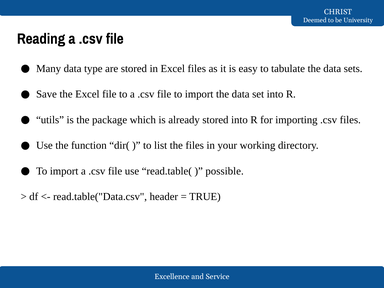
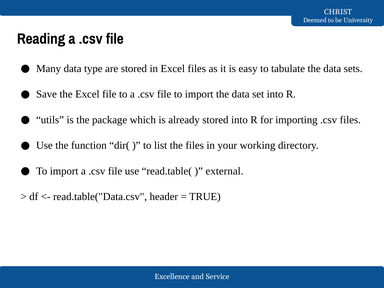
possible: possible -> external (225, 171)
